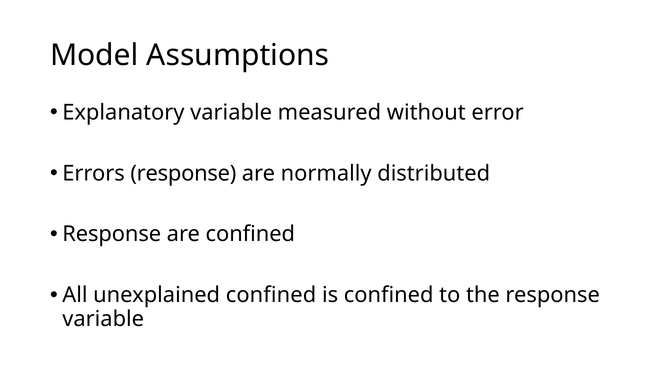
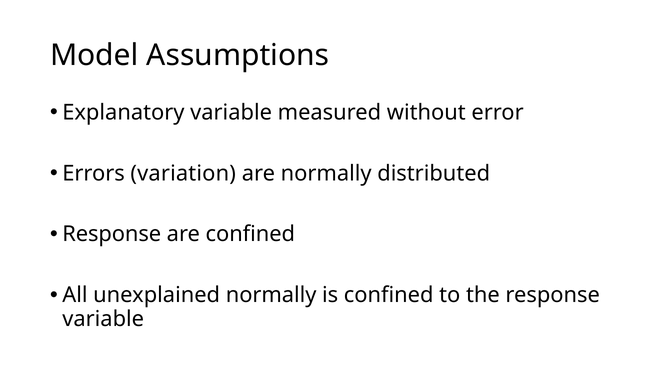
Errors response: response -> variation (183, 173)
unexplained confined: confined -> normally (271, 295)
